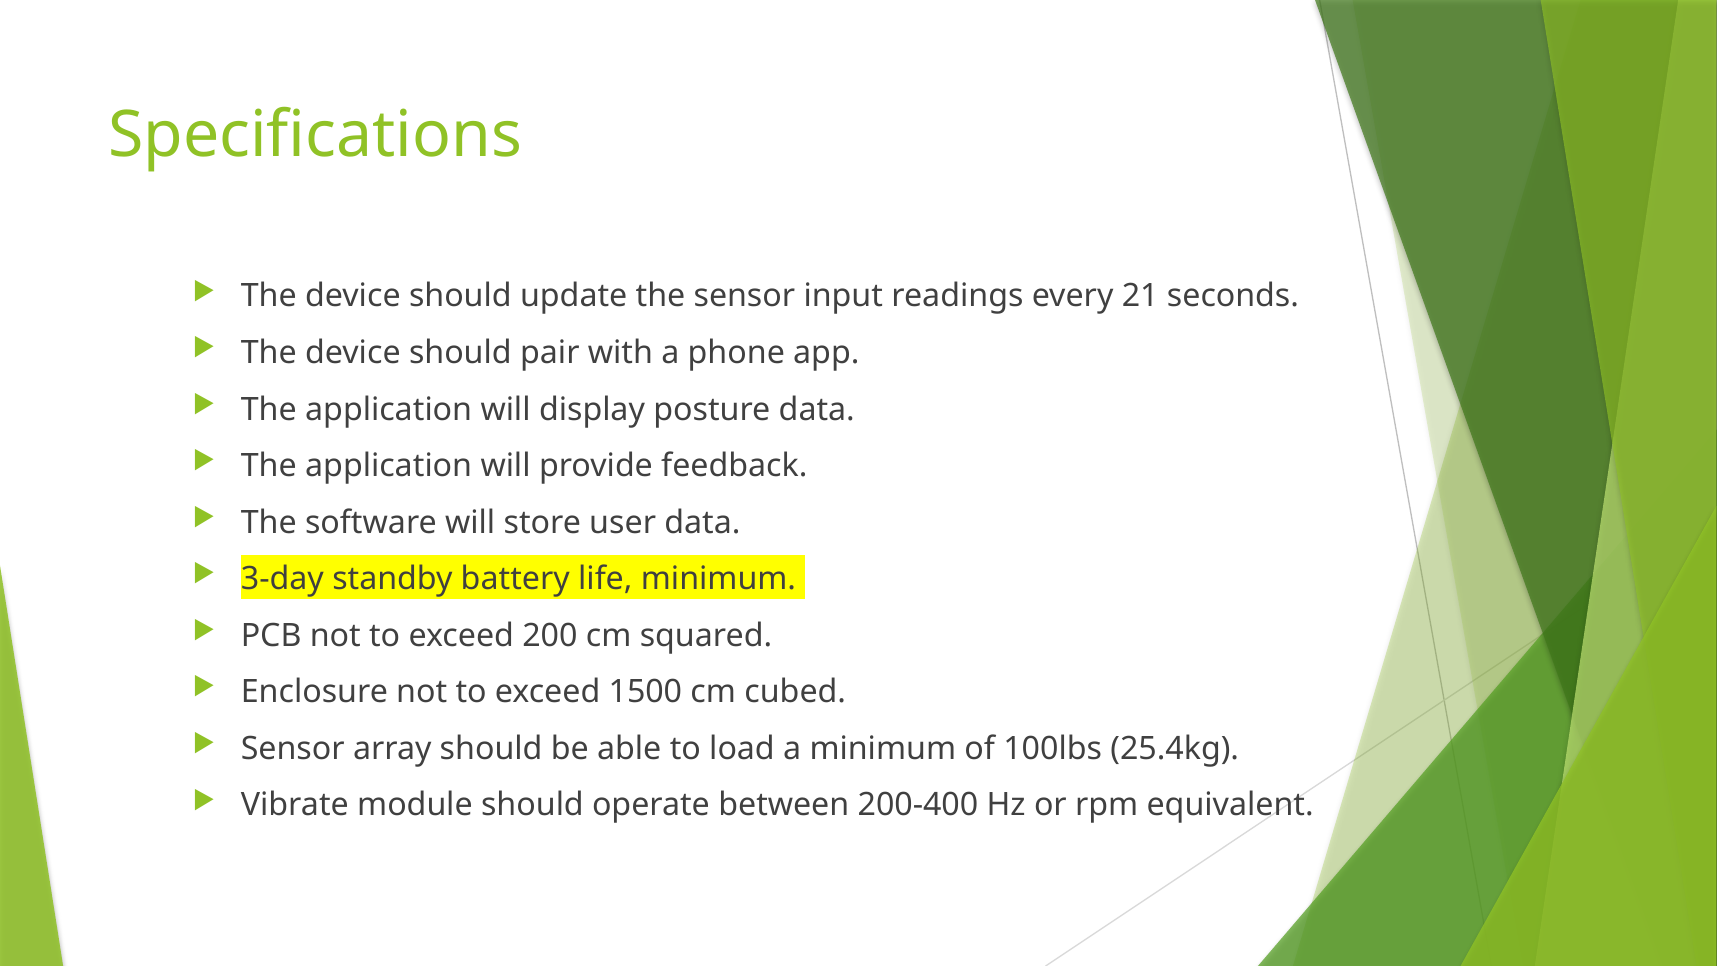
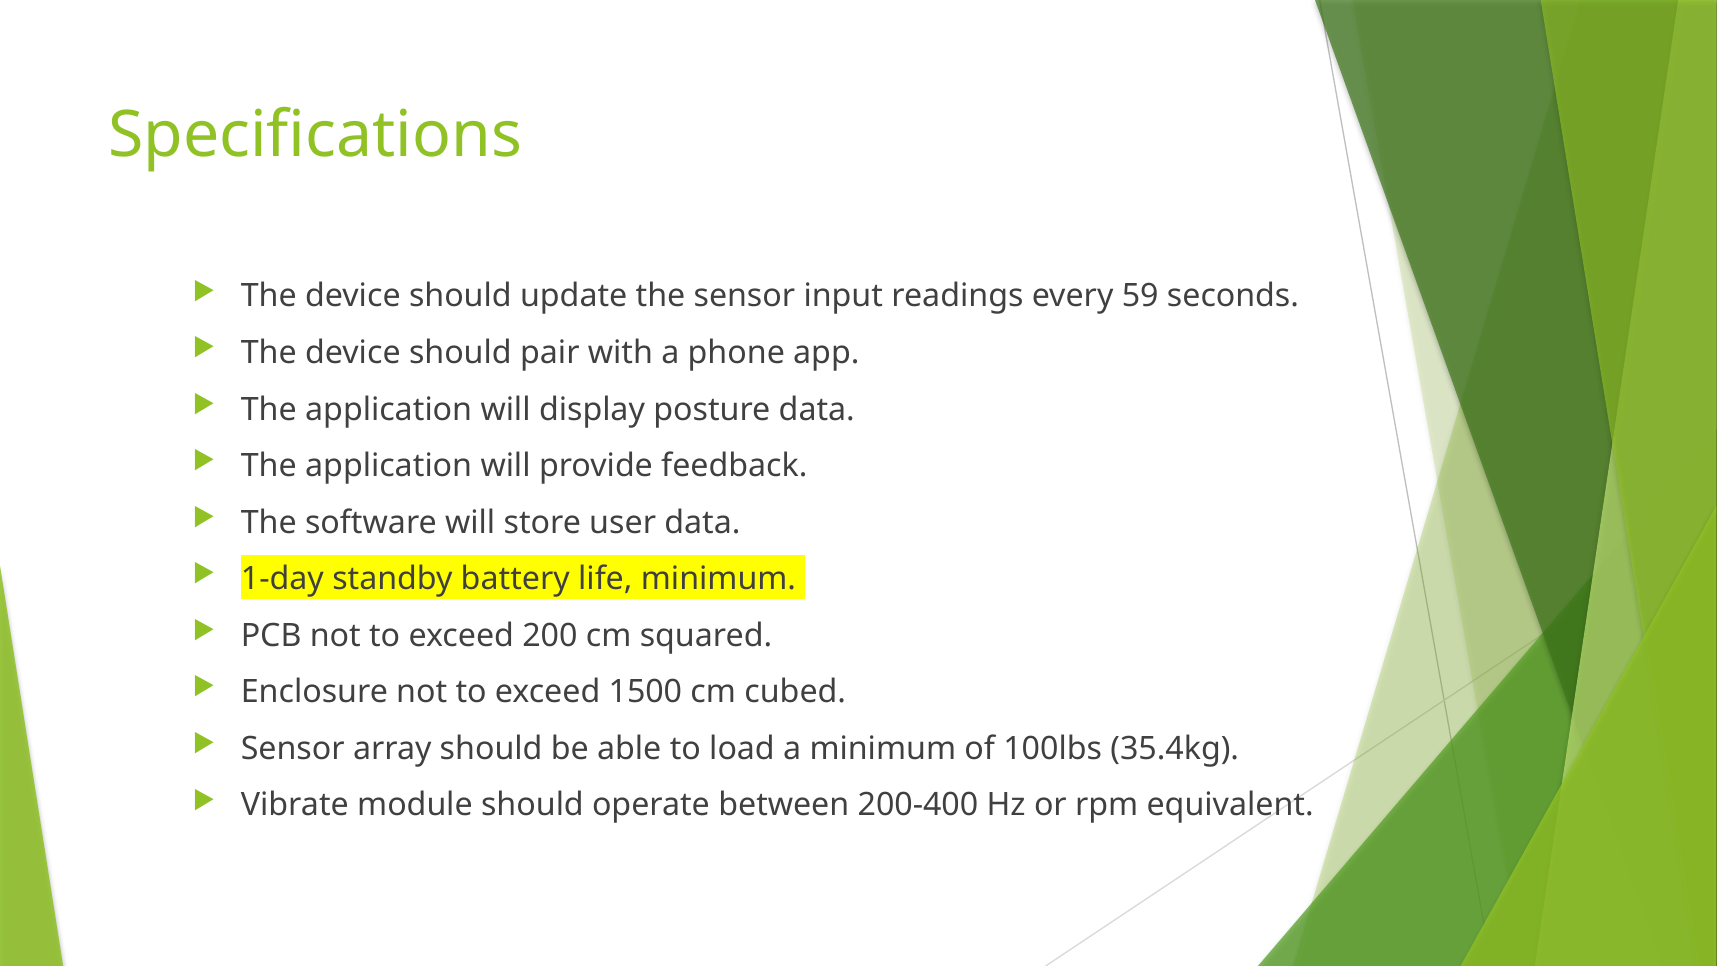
21: 21 -> 59 (1140, 296)
3-day: 3-day -> 1-day (282, 579)
25.4kg: 25.4kg -> 35.4kg (1175, 749)
